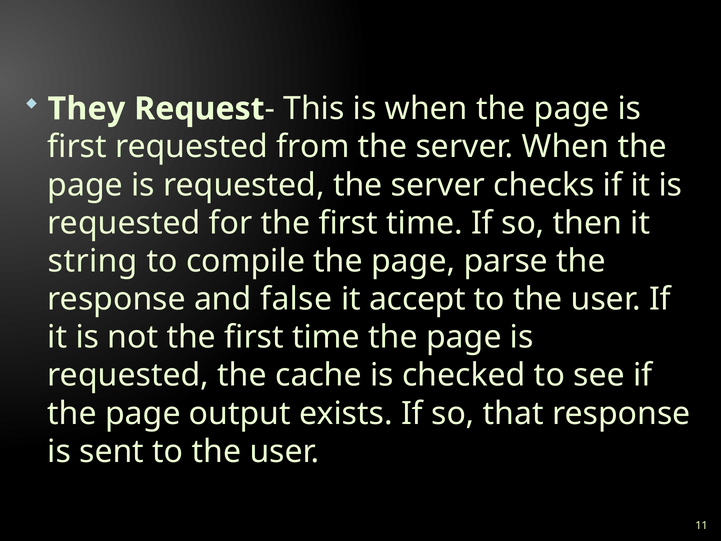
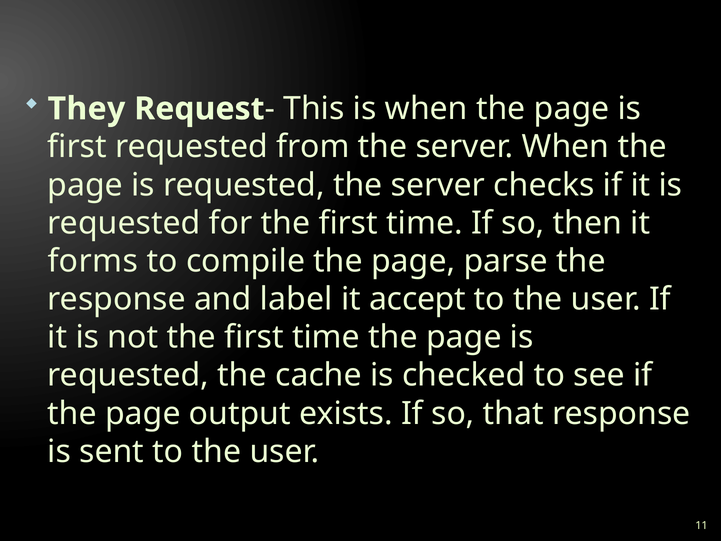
string: string -> forms (93, 261)
false: false -> label (296, 299)
